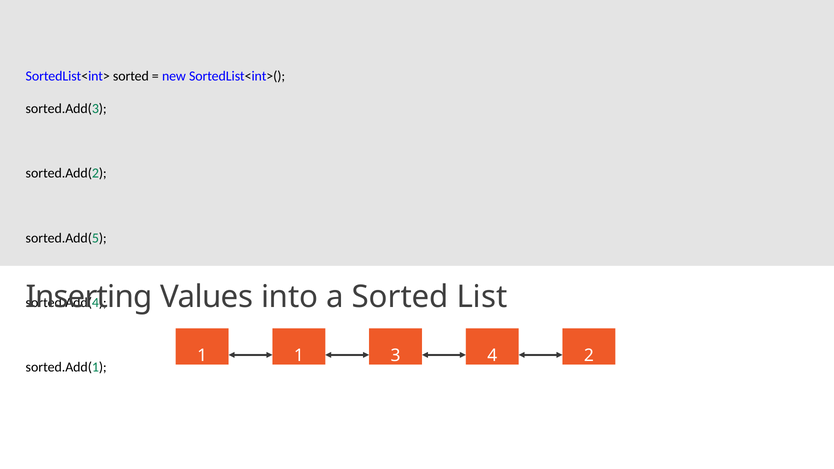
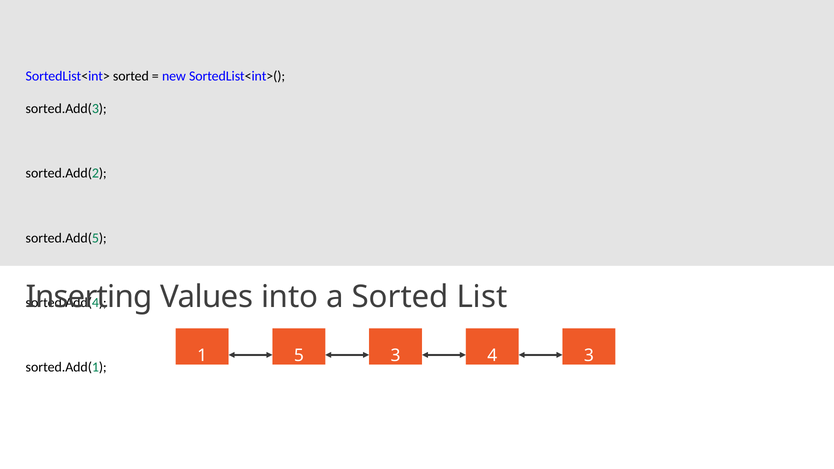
1 1: 1 -> 5 (299, 355)
4 2: 2 -> 3 (589, 355)
